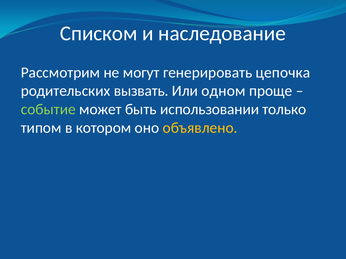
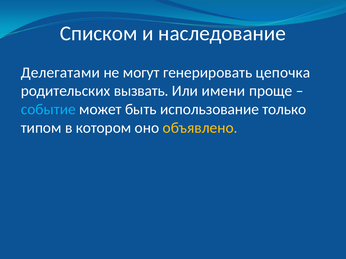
Рассмотрим: Рассмотрим -> Делегатами (60, 73)
одном: одном -> имени (223, 91)
событие colour: light green -> light blue (48, 109)
использовании: использовании -> использование (210, 109)
